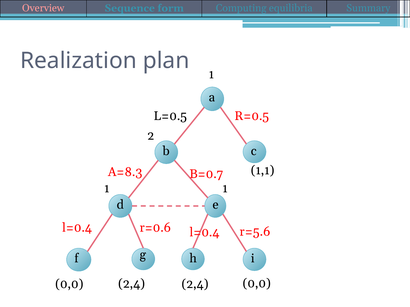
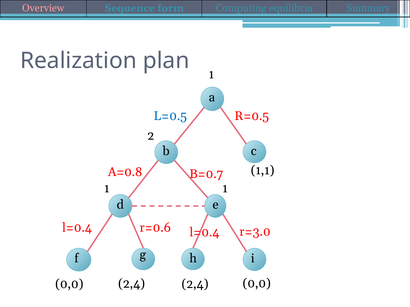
L=0.5 colour: black -> blue (170, 116)
A=8.3: A=8.3 -> A=0.8 (125, 172)
r=5.6: r=5.6 -> r=3.0 (255, 232)
